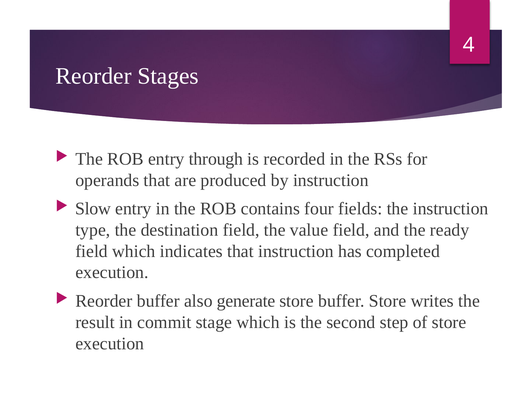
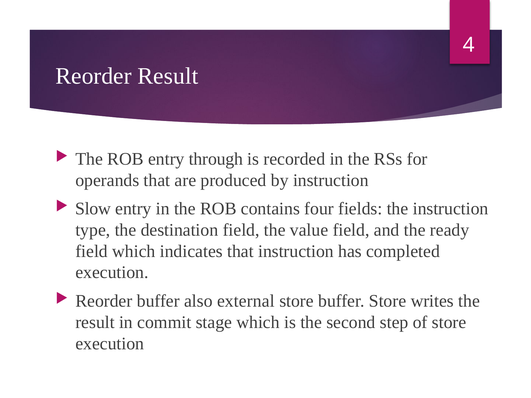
Reorder Stages: Stages -> Result (168, 76)
generate: generate -> external (246, 301)
